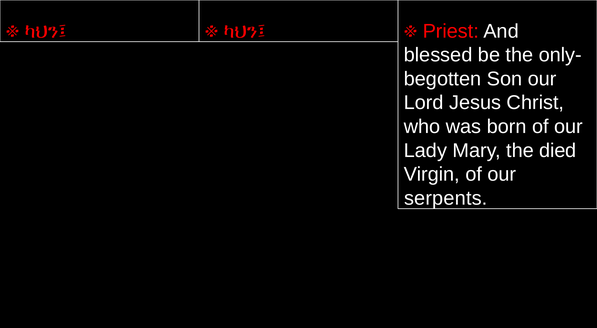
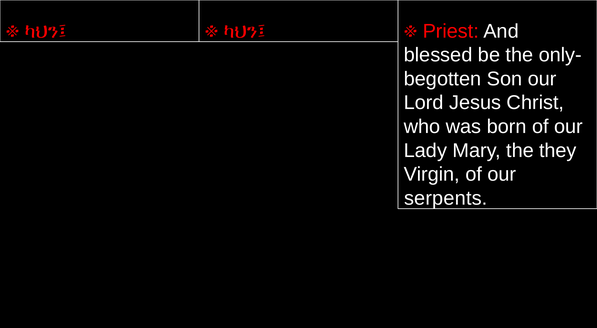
died: died -> they (558, 151)
